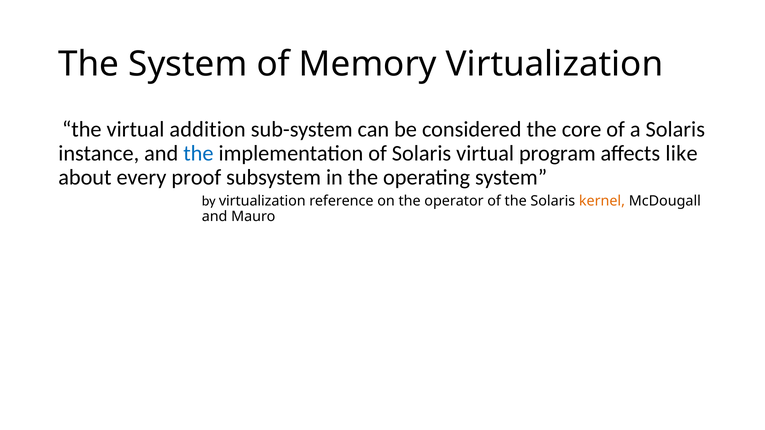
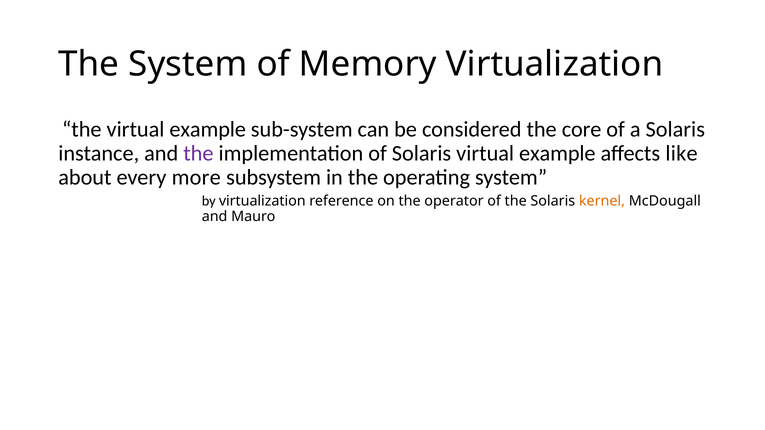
the virtual addition: addition -> example (208, 129)
the colour: blue -> purple (198, 153)
Solaris virtual program: program -> example (557, 153)
proof: proof -> more (196, 178)
